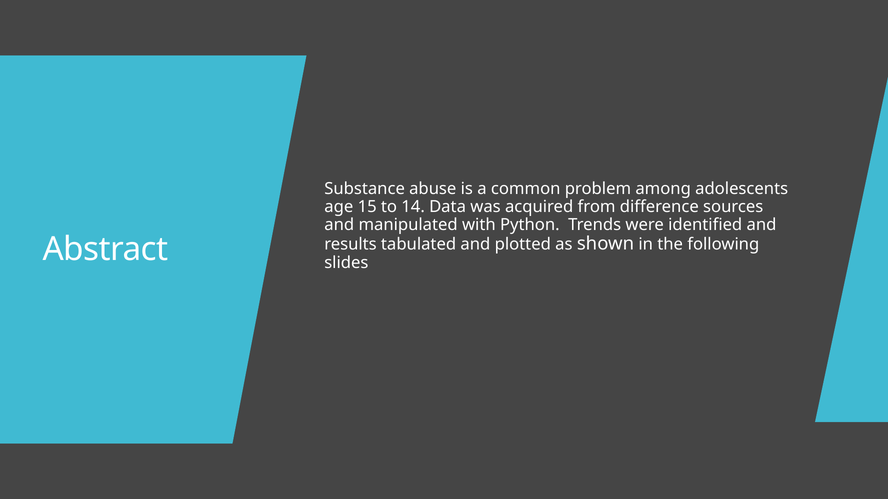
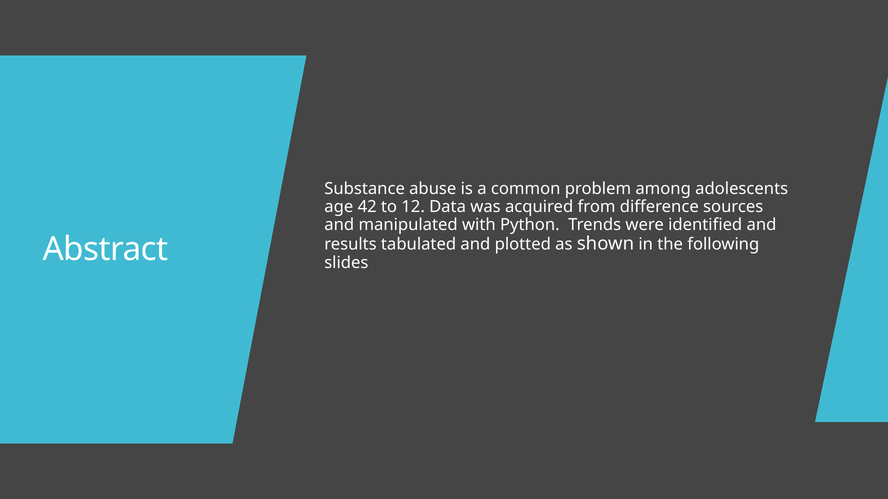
15: 15 -> 42 (367, 207)
14: 14 -> 12 (413, 207)
